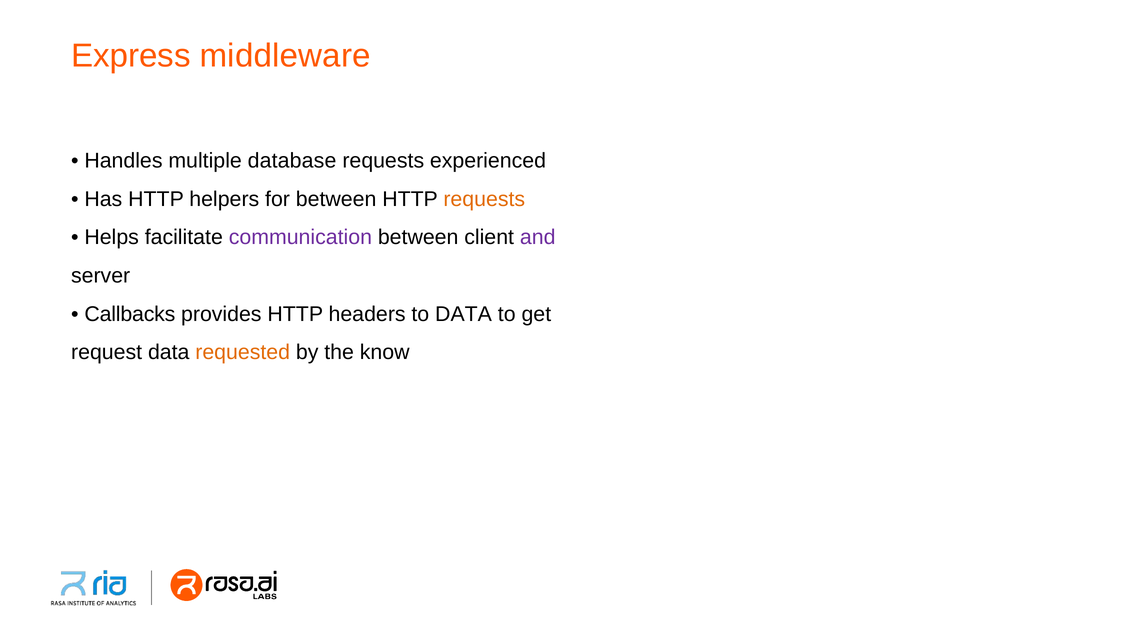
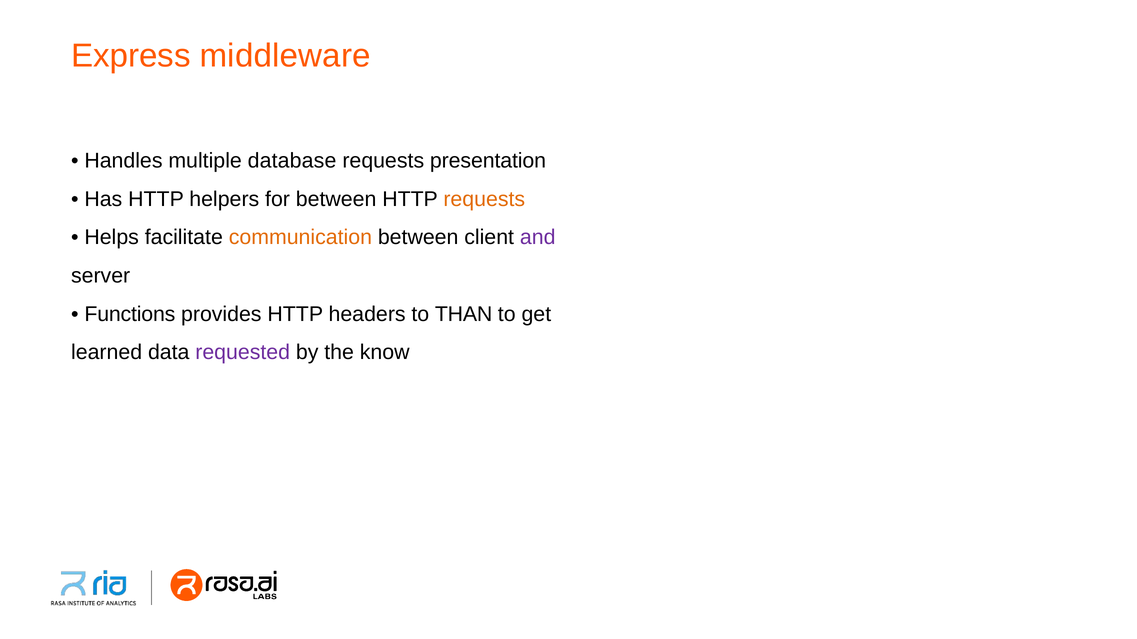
experienced: experienced -> presentation (488, 161)
communication colour: purple -> orange (300, 238)
Callbacks: Callbacks -> Functions (130, 314)
to DATA: DATA -> THAN (464, 314)
request: request -> learned (107, 353)
requested colour: orange -> purple (243, 353)
